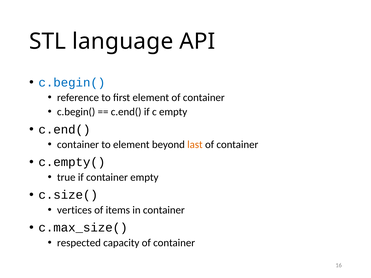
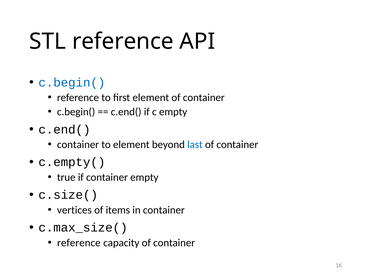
STL language: language -> reference (123, 42)
last colour: orange -> blue (195, 145)
respected: respected -> reference (79, 243)
